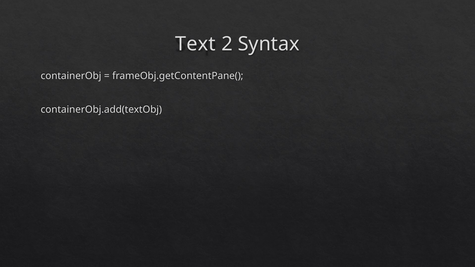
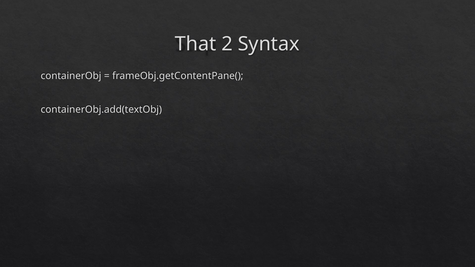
Text: Text -> That (196, 44)
